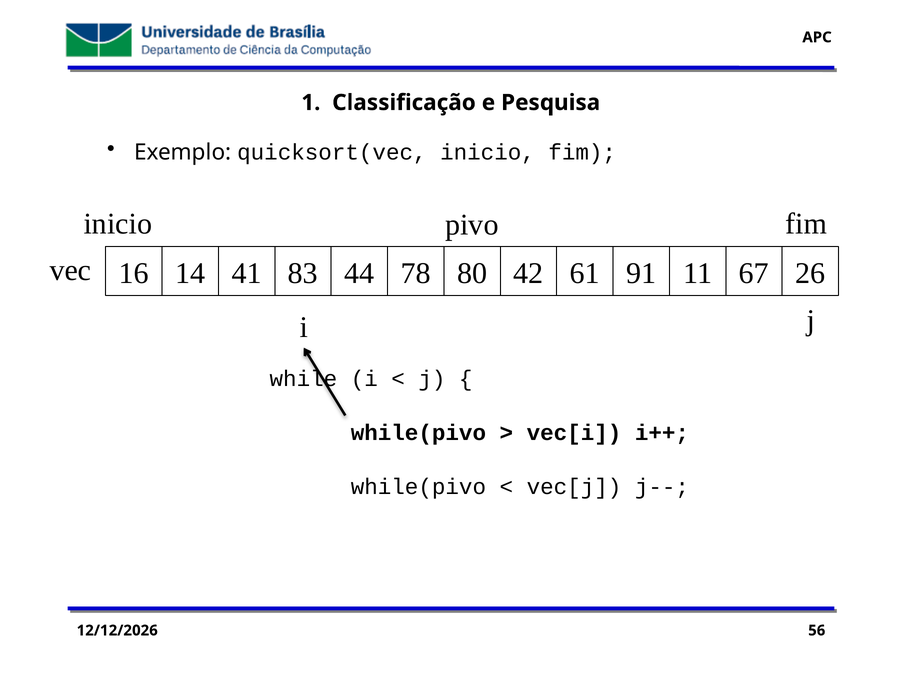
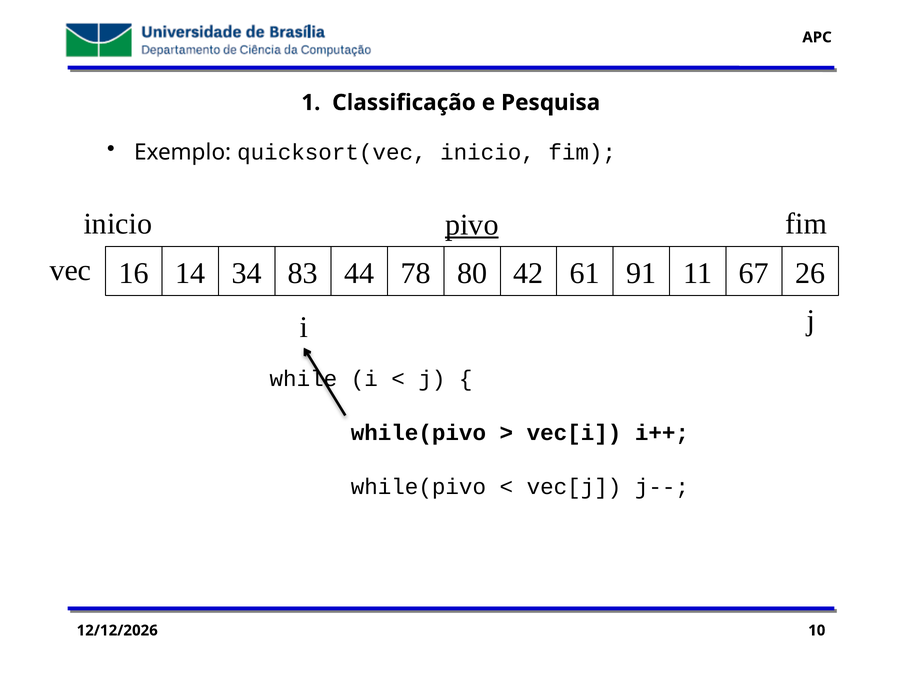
pivo underline: none -> present (472, 225)
41: 41 -> 34 (247, 273)
56: 56 -> 10 (817, 631)
